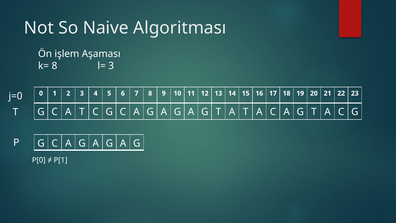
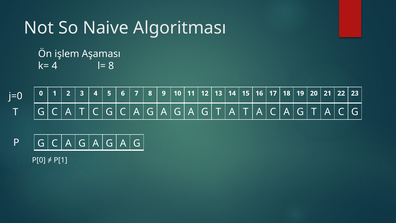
k= 8: 8 -> 4 (54, 66)
l= 3: 3 -> 8 (111, 66)
